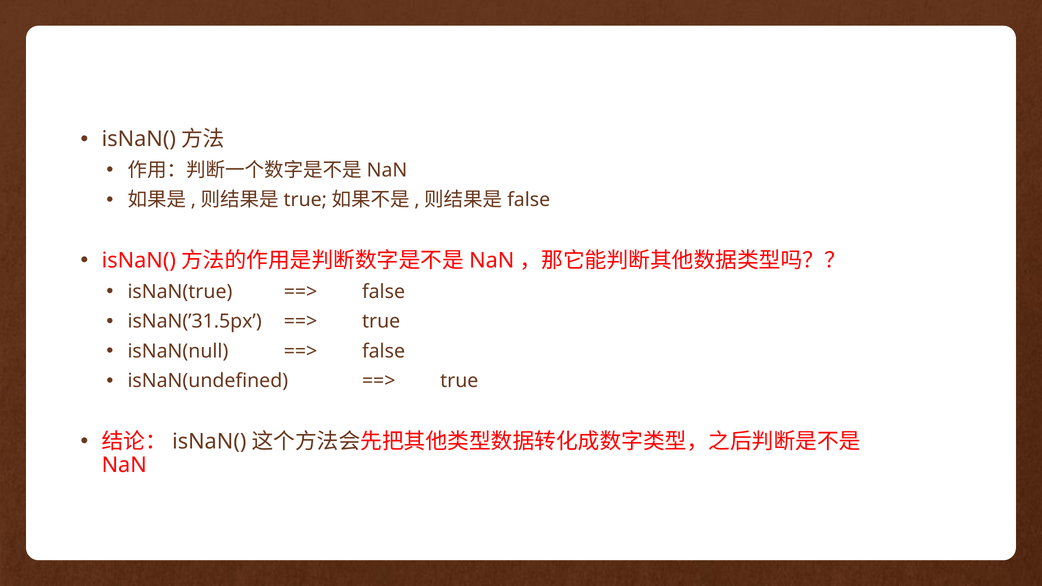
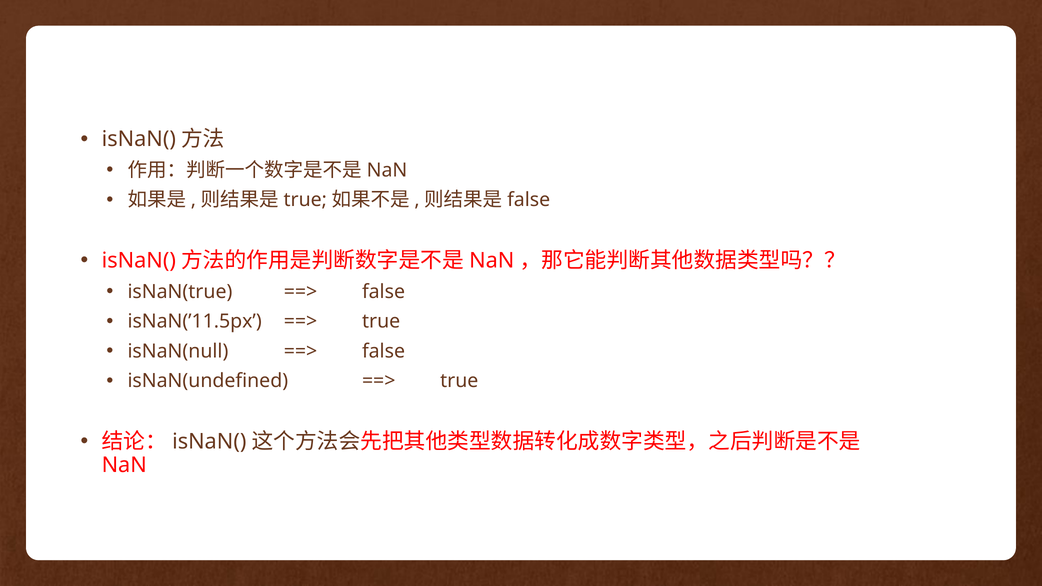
isNaN(’31.5px: isNaN(’31.5px -> isNaN(’11.5px (195, 322)
